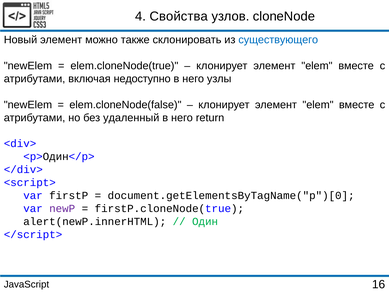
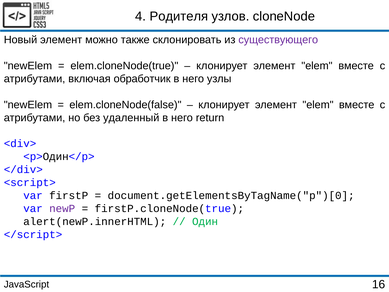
Свойства: Свойства -> Родителя (179, 16)
существующего colour: blue -> purple (278, 40)
недоступно: недоступно -> обработчик (142, 79)
